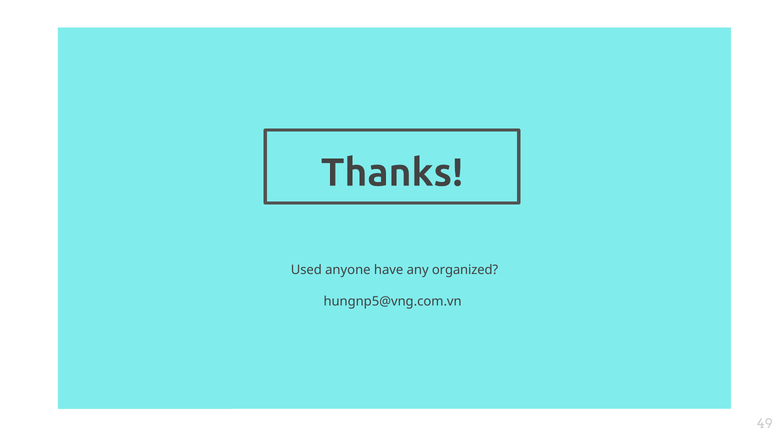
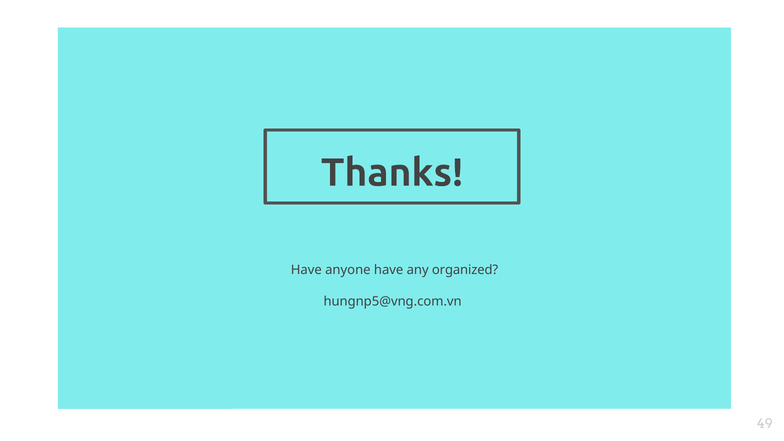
Used: Used -> Have (306, 270)
